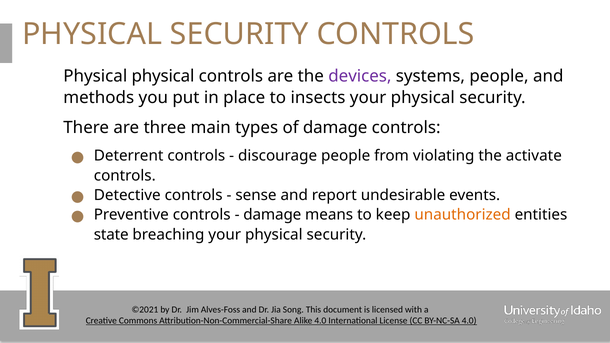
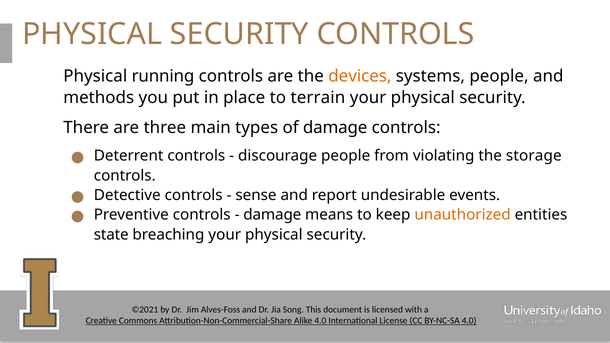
Physical physical: physical -> running (163, 76)
devices colour: purple -> orange (360, 76)
insects: insects -> terrain (318, 98)
activate: activate -> storage (534, 156)
